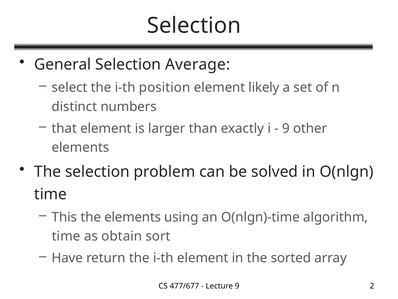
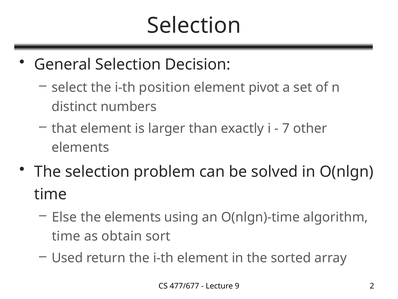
Average: Average -> Decision (198, 64)
likely: likely -> pivot (264, 87)
9: 9 -> 7 (286, 128)
This: This -> Else (64, 217)
Have: Have -> Used (67, 258)
